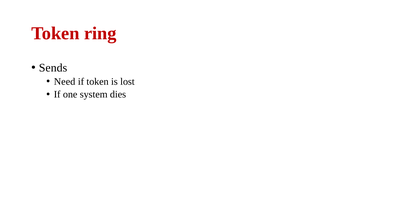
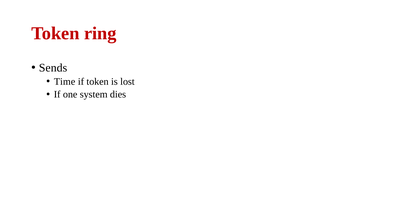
Need: Need -> Time (65, 82)
